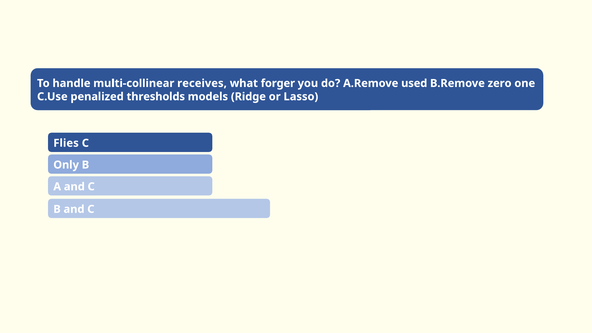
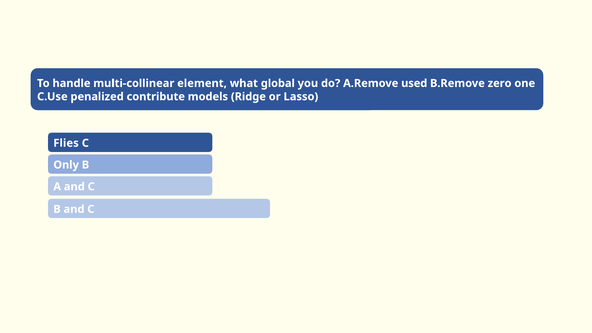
receives: receives -> element (202, 83)
forger: forger -> global (278, 83)
thresholds: thresholds -> contribute (156, 97)
